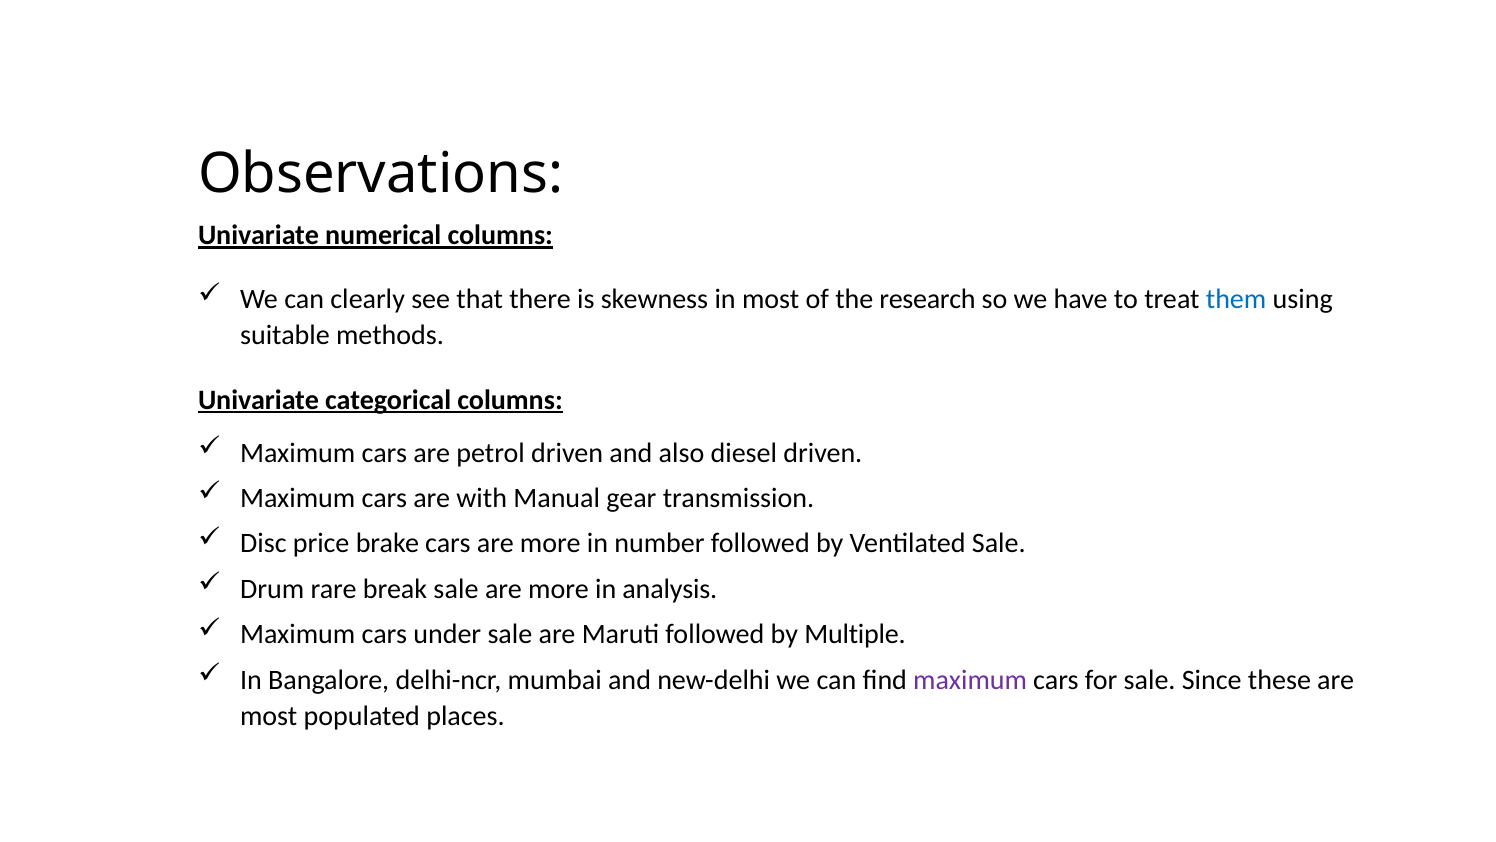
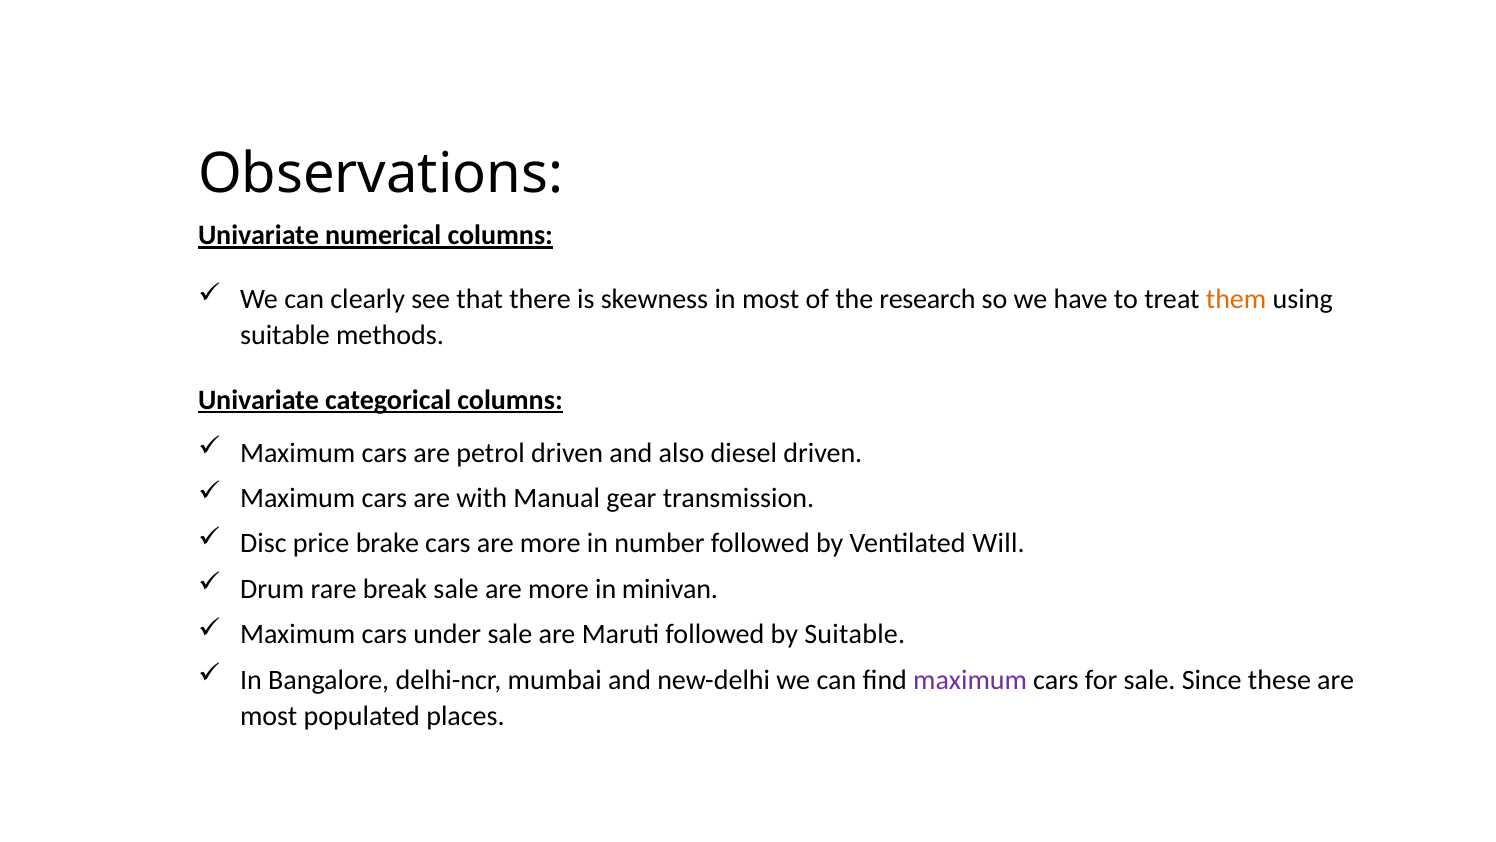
them colour: blue -> orange (1236, 300)
Ventilated Sale: Sale -> Will (999, 544)
analysis: analysis -> minivan (670, 589)
by Multiple: Multiple -> Suitable (855, 634)
